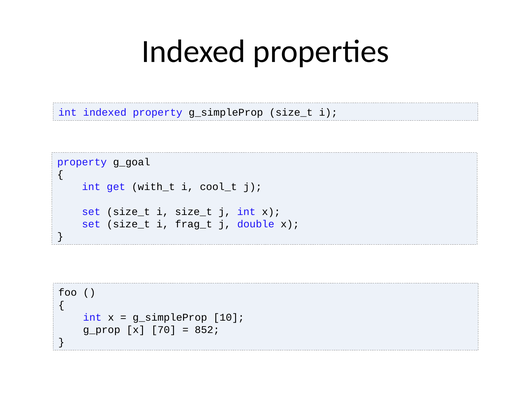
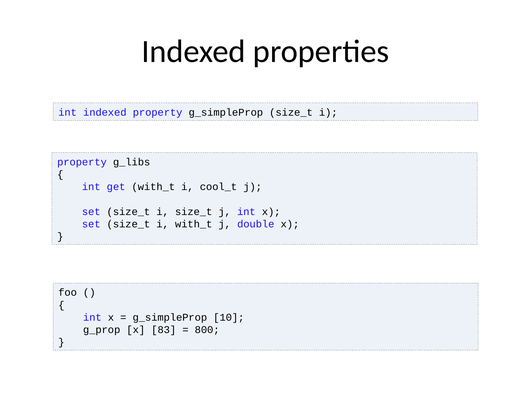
g_goal: g_goal -> g_libs (132, 162)
i frag_t: frag_t -> with_t (194, 224)
70: 70 -> 83 (164, 330)
852: 852 -> 800 (207, 330)
